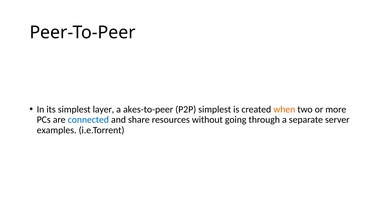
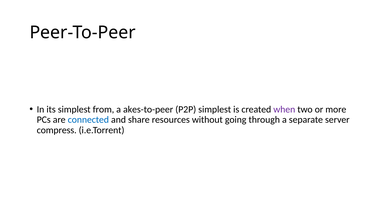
layer: layer -> from (103, 109)
when colour: orange -> purple (284, 109)
examples: examples -> compress (57, 130)
